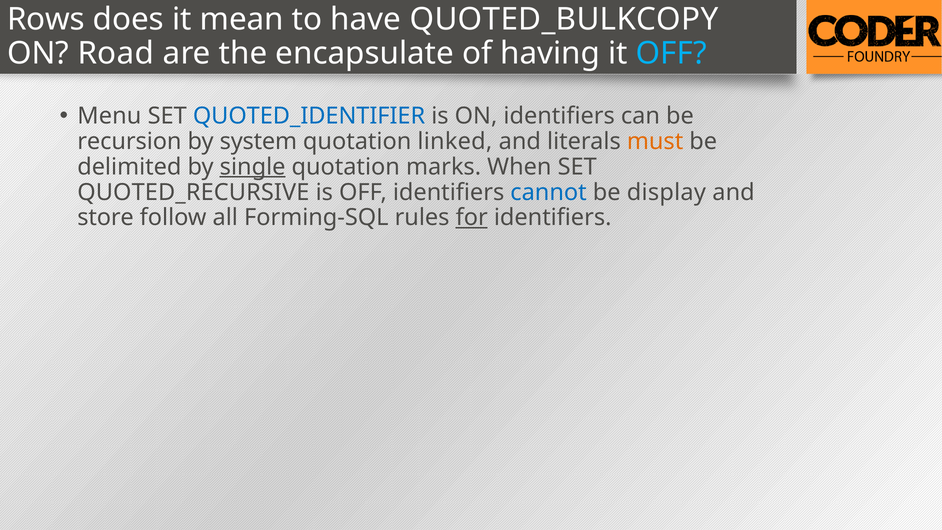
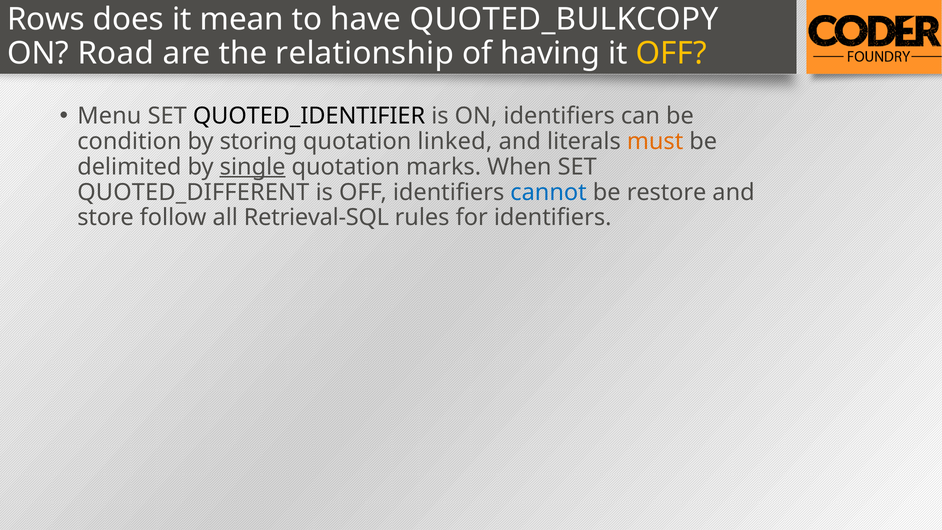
encapsulate: encapsulate -> relationship (365, 53)
OFF colour: light blue -> yellow (671, 53)
QUOTED_IDENTIFIER colour: blue -> black (309, 116)
recursion: recursion -> condition (129, 141)
system: system -> storing (258, 141)
QUOTED_RECURSIVE: QUOTED_RECURSIVE -> QUOTED_DIFFERENT (193, 192)
display: display -> restore (667, 192)
Forming-SQL: Forming-SQL -> Retrieval-SQL (316, 218)
for underline: present -> none (472, 218)
